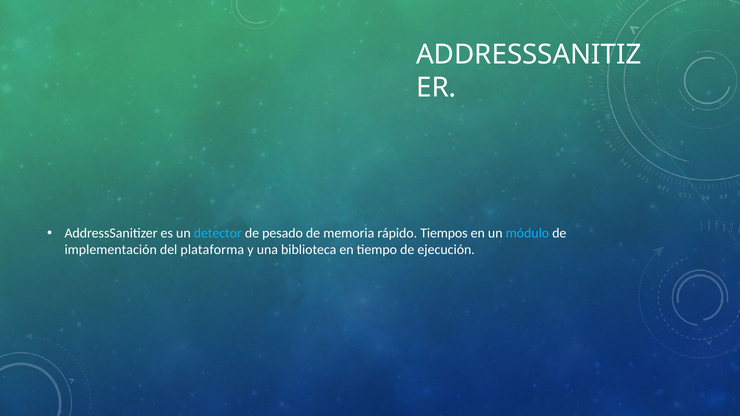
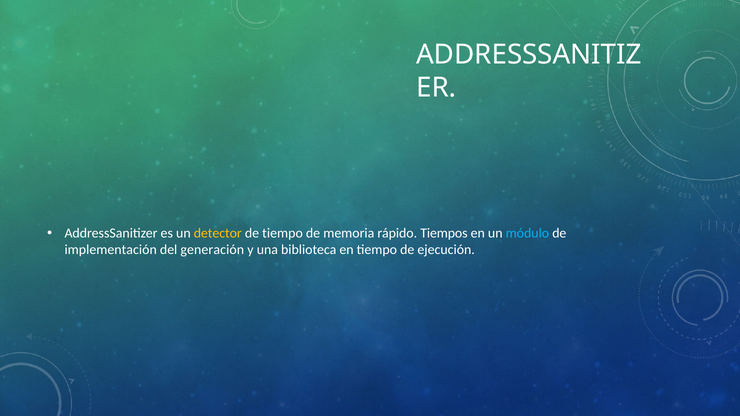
detector colour: light blue -> yellow (218, 233)
de pesado: pesado -> tiempo (283, 233)
plataforma: plataforma -> generación (212, 250)
